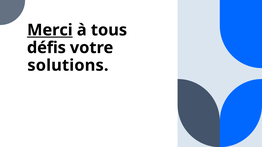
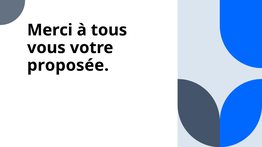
Merci underline: present -> none (50, 30)
défis: défis -> vous (46, 48)
solutions: solutions -> proposée (68, 65)
